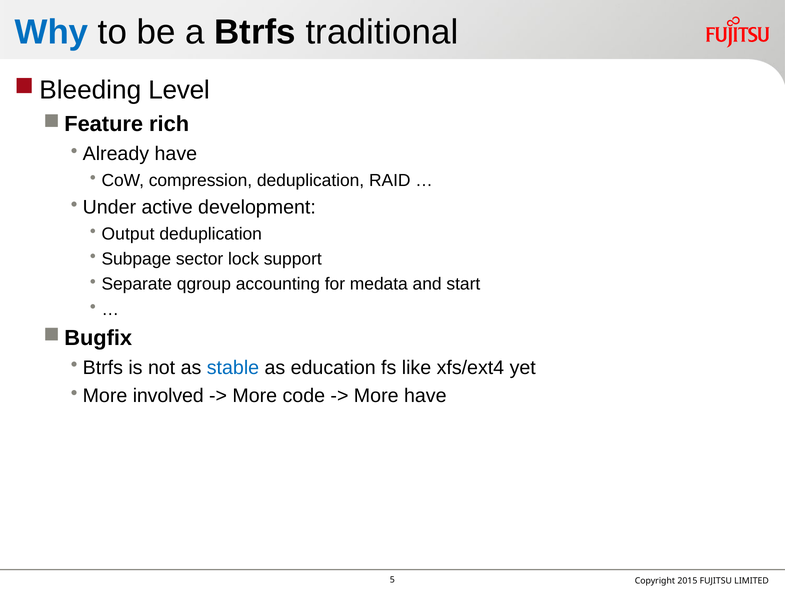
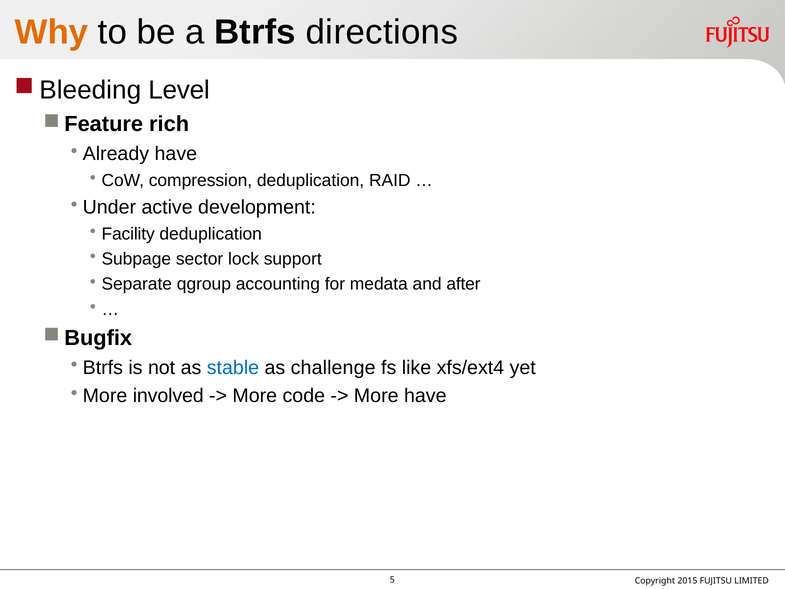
Why colour: blue -> orange (51, 32)
traditional: traditional -> directions (382, 32)
Output: Output -> Facility (128, 234)
start: start -> after (463, 284)
education: education -> challenge (333, 367)
